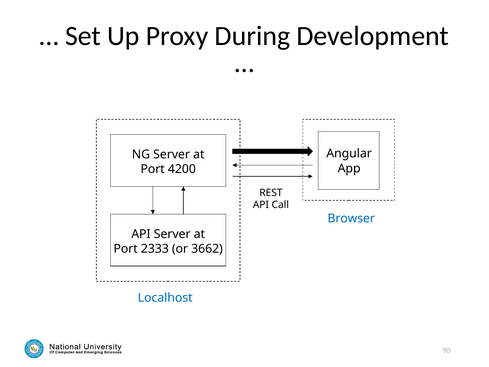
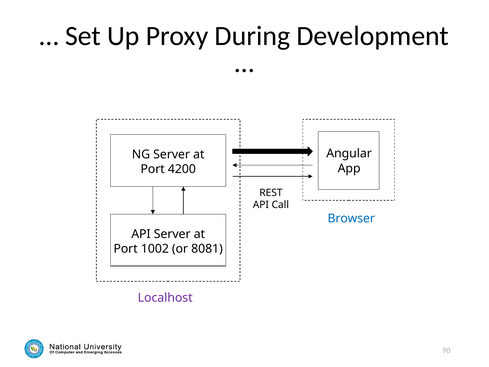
2333: 2333 -> 1002 (155, 248)
3662: 3662 -> 8081 (207, 248)
Localhost colour: blue -> purple (165, 298)
